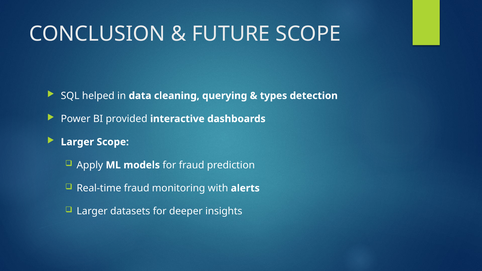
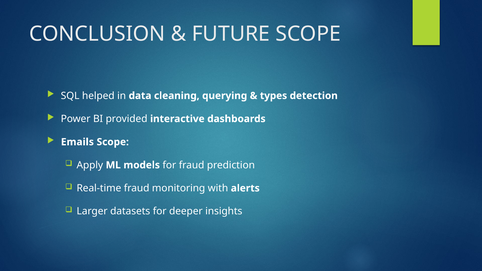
Larger: Larger -> Emails (77, 142)
